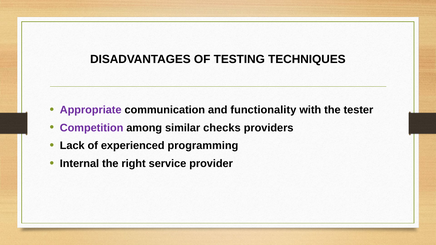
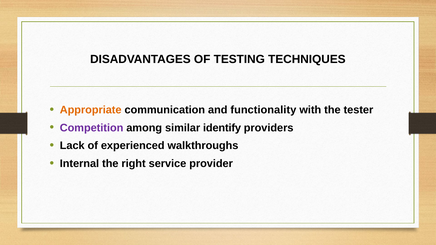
Appropriate colour: purple -> orange (91, 110)
checks: checks -> identify (222, 128)
programming: programming -> walkthroughs (203, 146)
